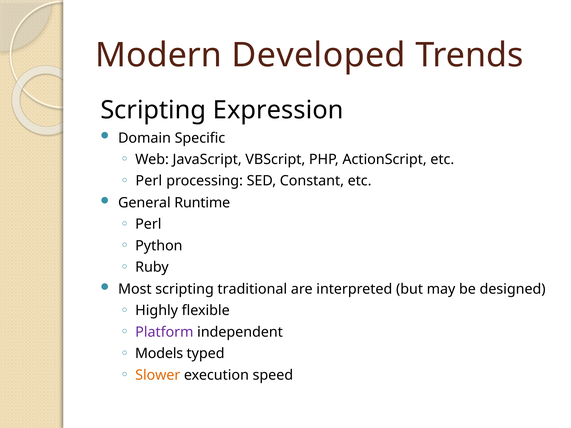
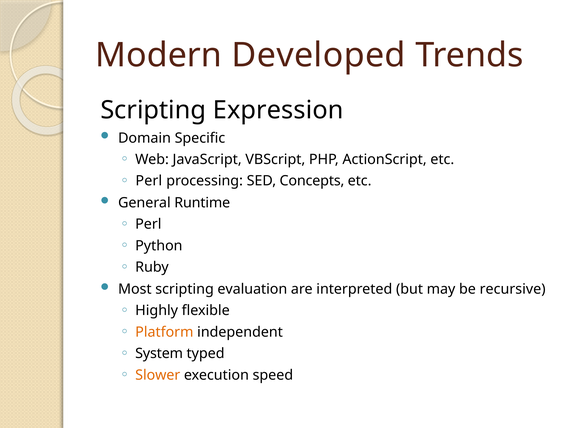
Constant: Constant -> Concepts (312, 181)
traditional: traditional -> evaluation (252, 289)
designed: designed -> recursive (513, 289)
Platform colour: purple -> orange (164, 332)
Models: Models -> System (159, 354)
